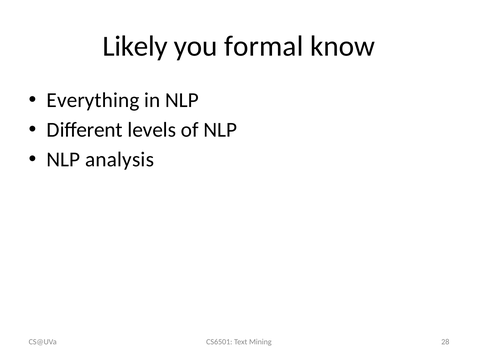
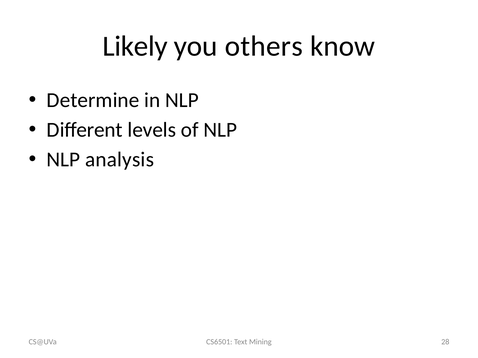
formal: formal -> others (264, 46)
Everything: Everything -> Determine (93, 100)
